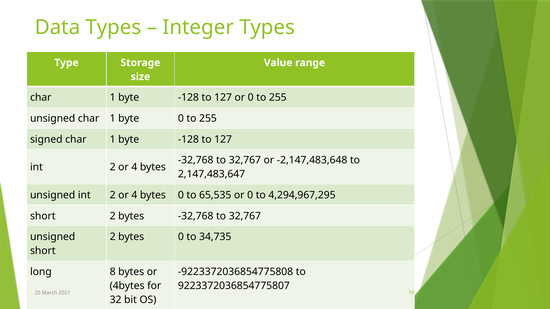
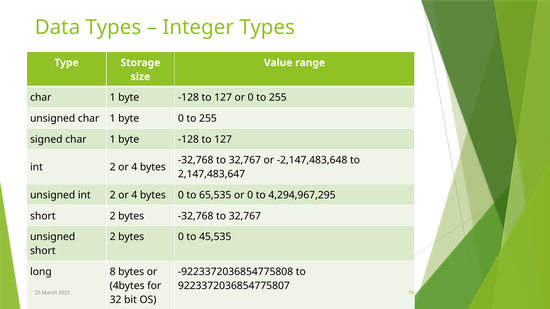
34,735: 34,735 -> 45,535 (215, 237)
